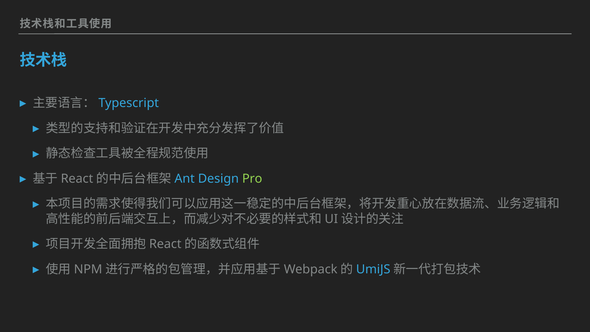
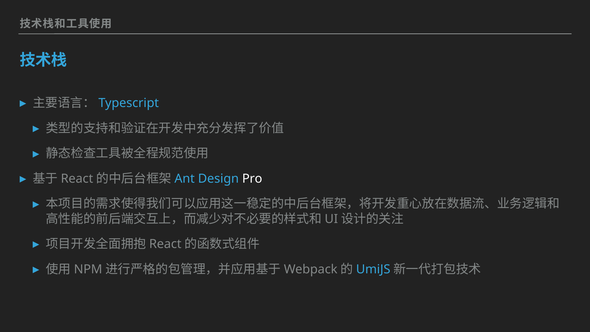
Pro colour: light green -> white (252, 179)
